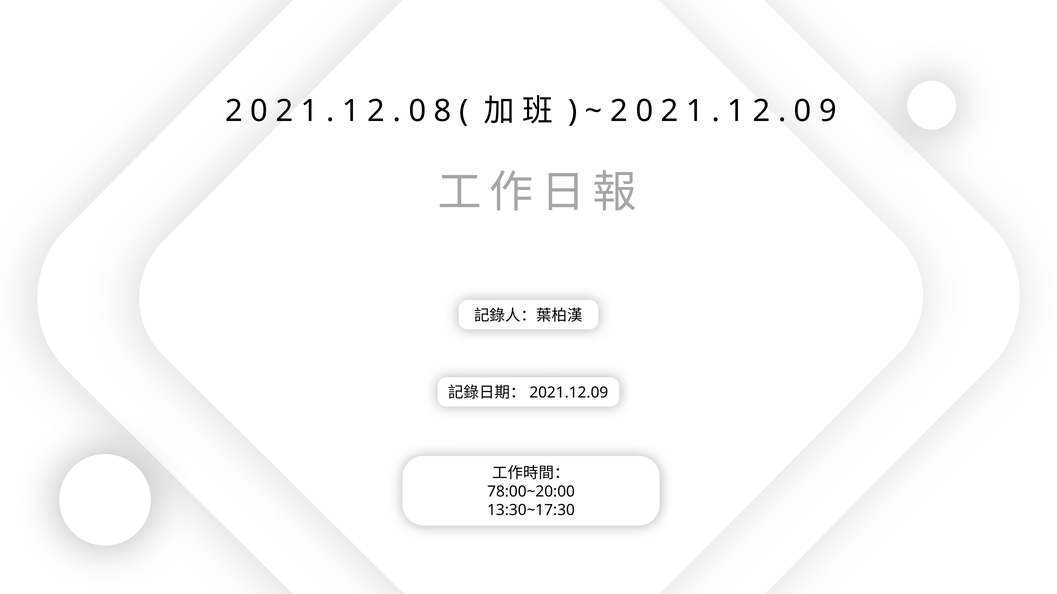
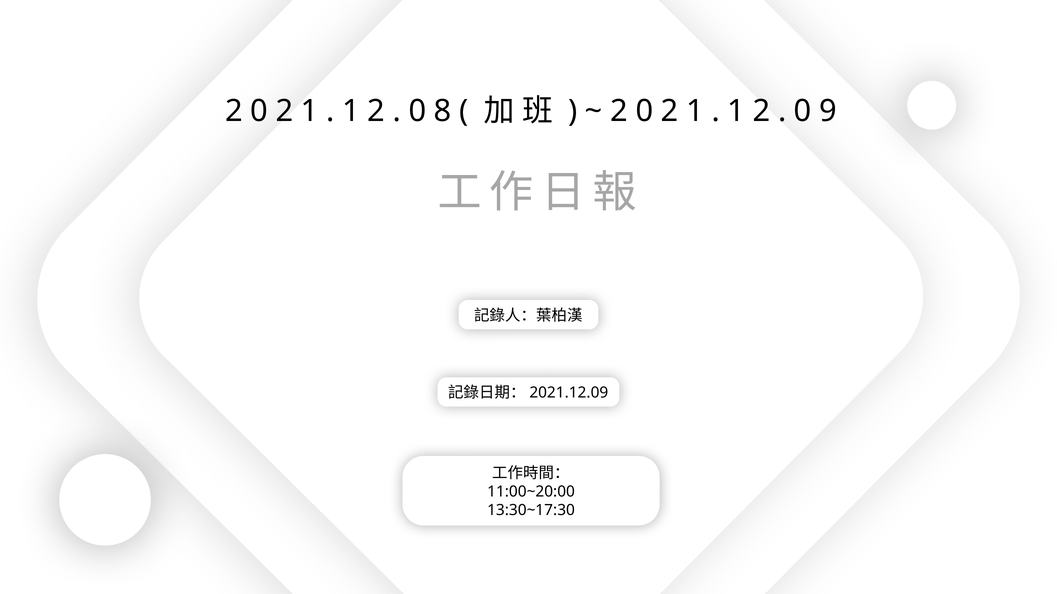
78:00~20:00: 78:00~20:00 -> 11:00~20:00 (531, 492)
